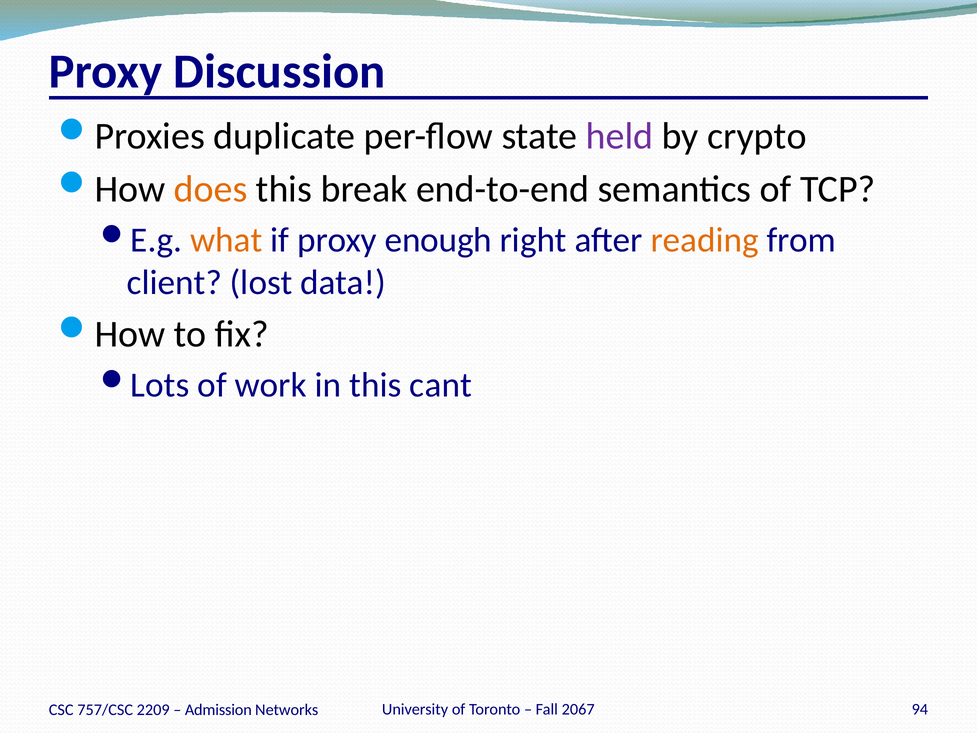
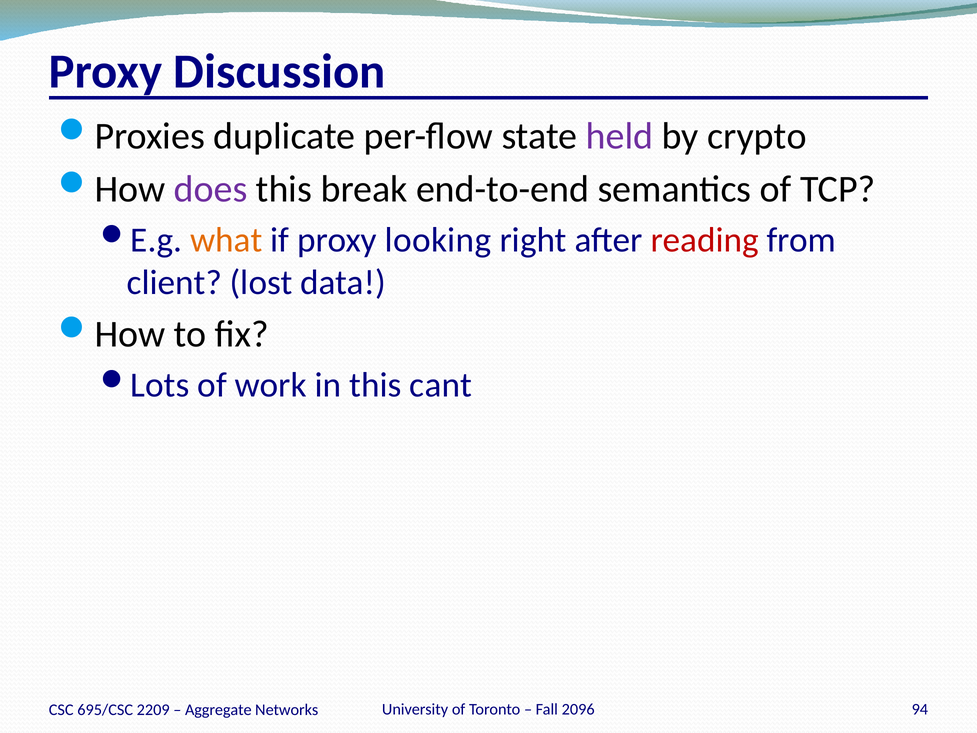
does colour: orange -> purple (211, 189)
enough: enough -> looking (438, 240)
reading colour: orange -> red (705, 240)
2067: 2067 -> 2096 (578, 709)
757/CSC: 757/CSC -> 695/CSC (105, 709)
Admission: Admission -> Aggregate (218, 709)
